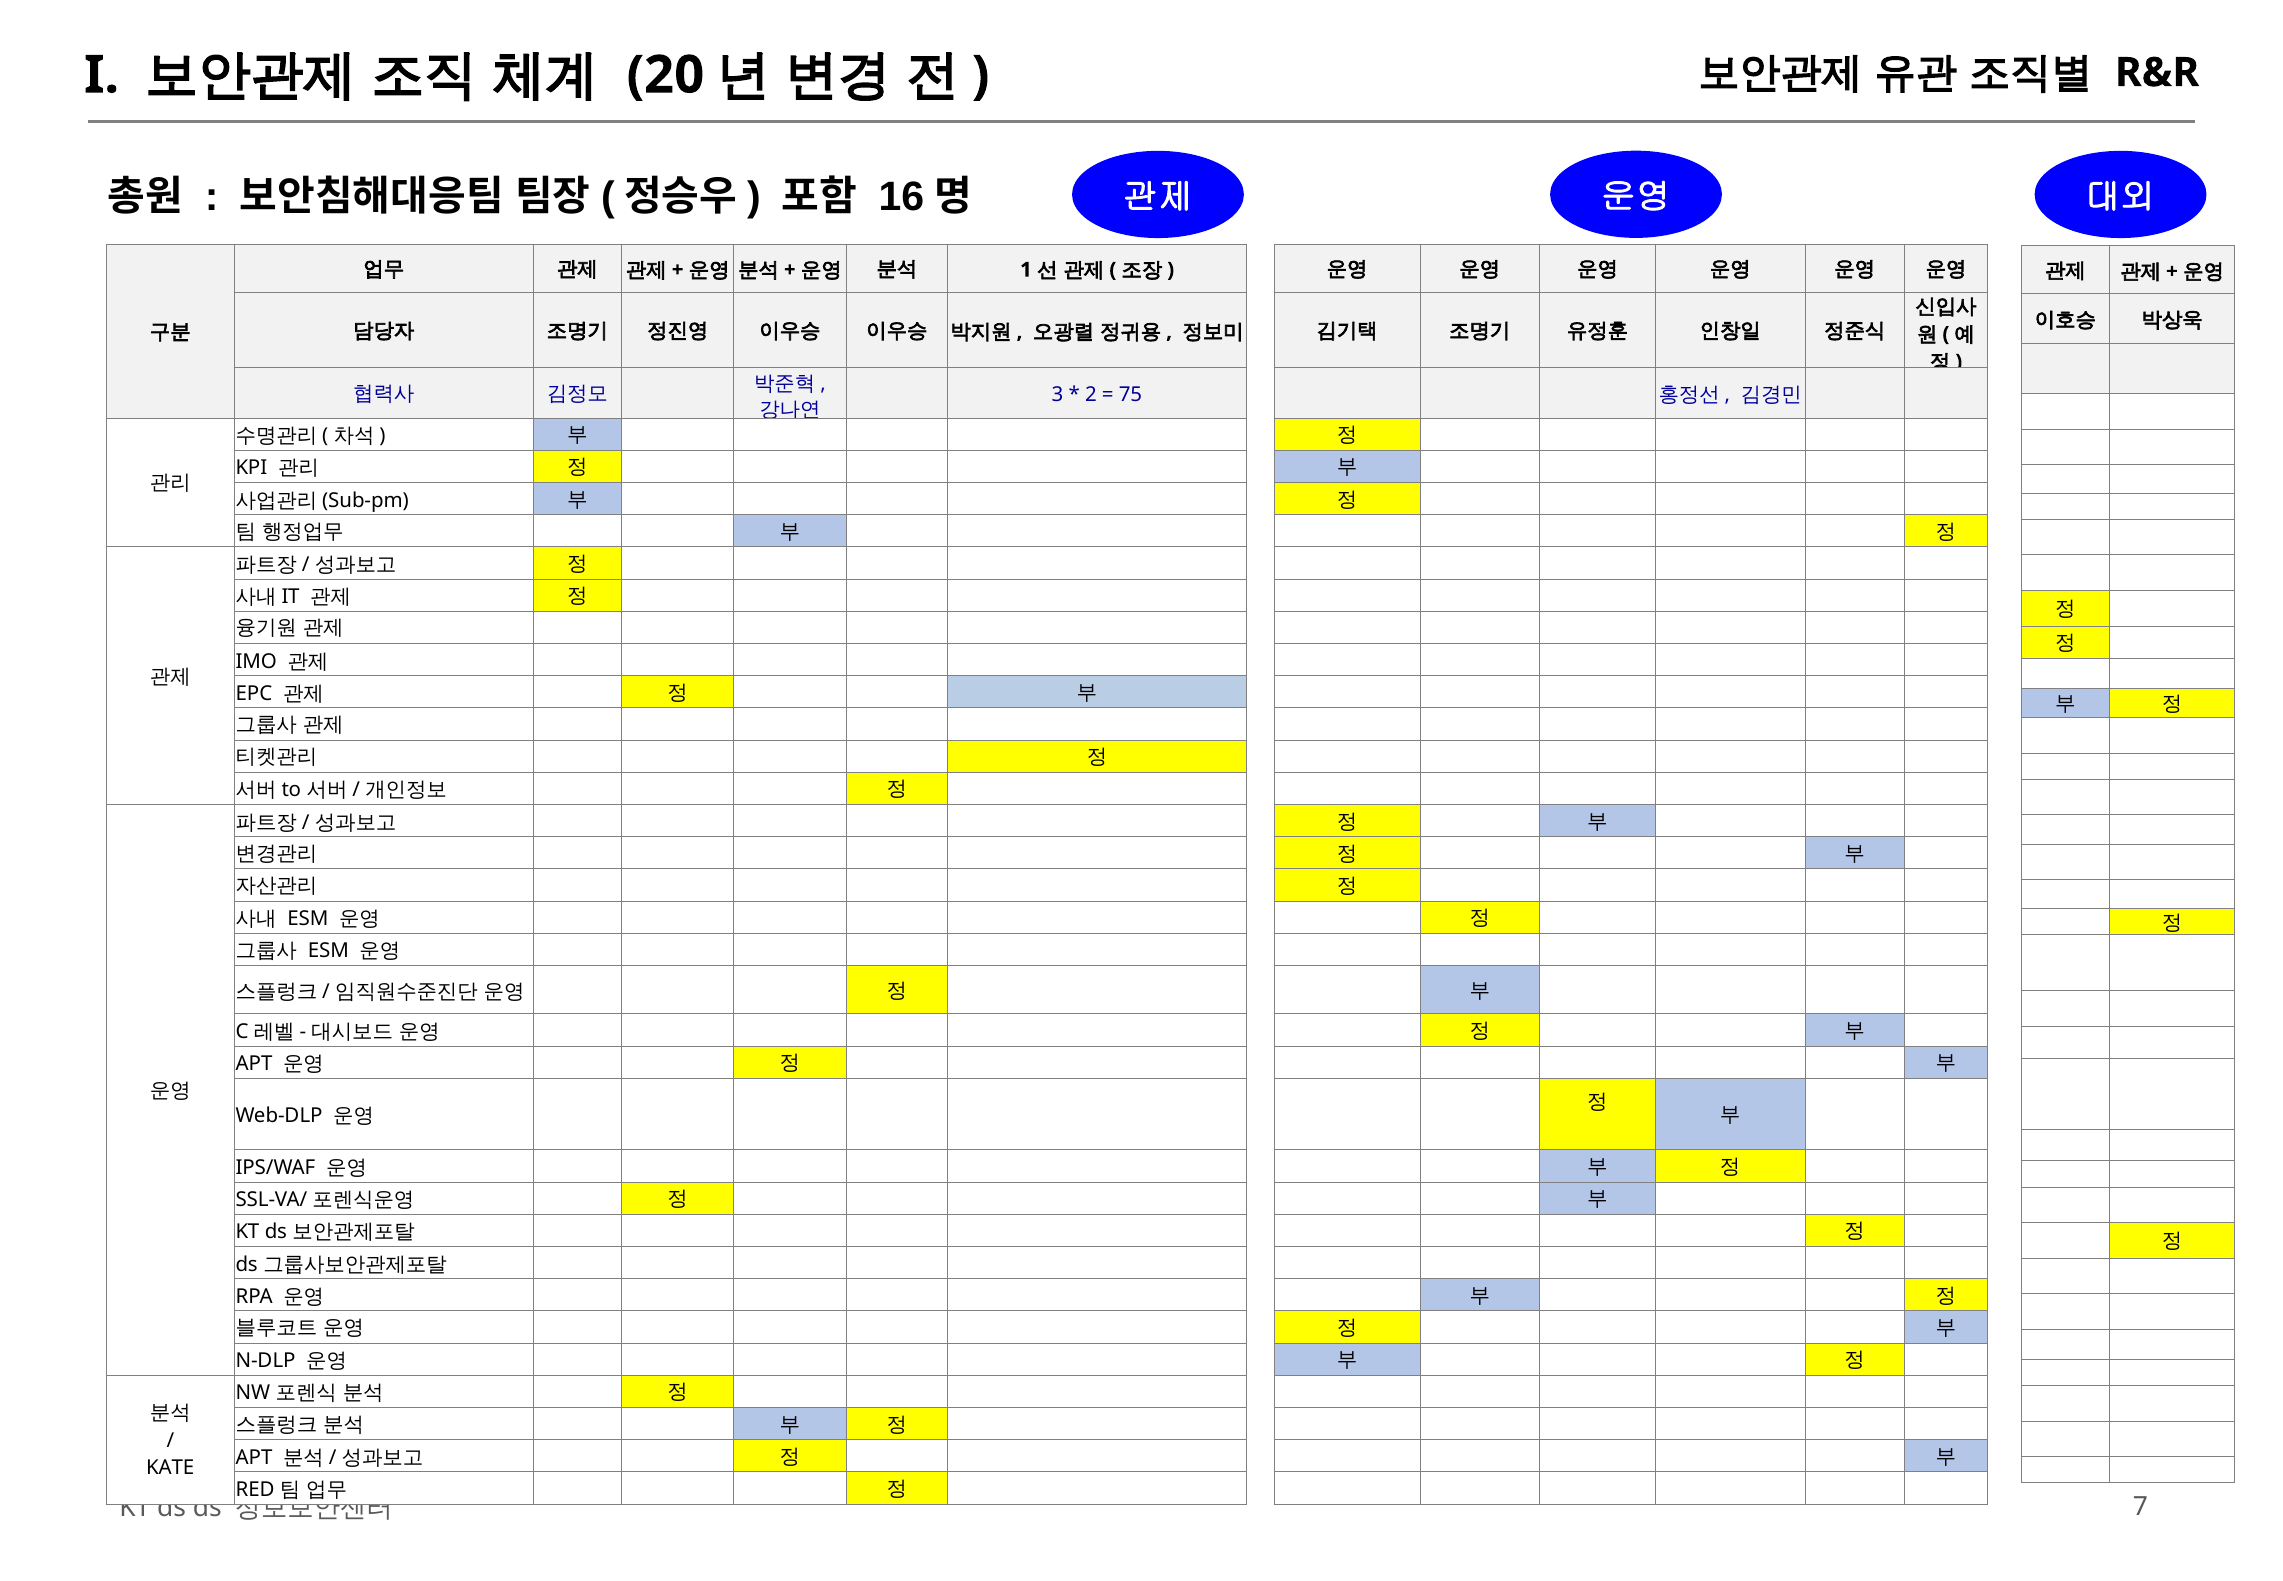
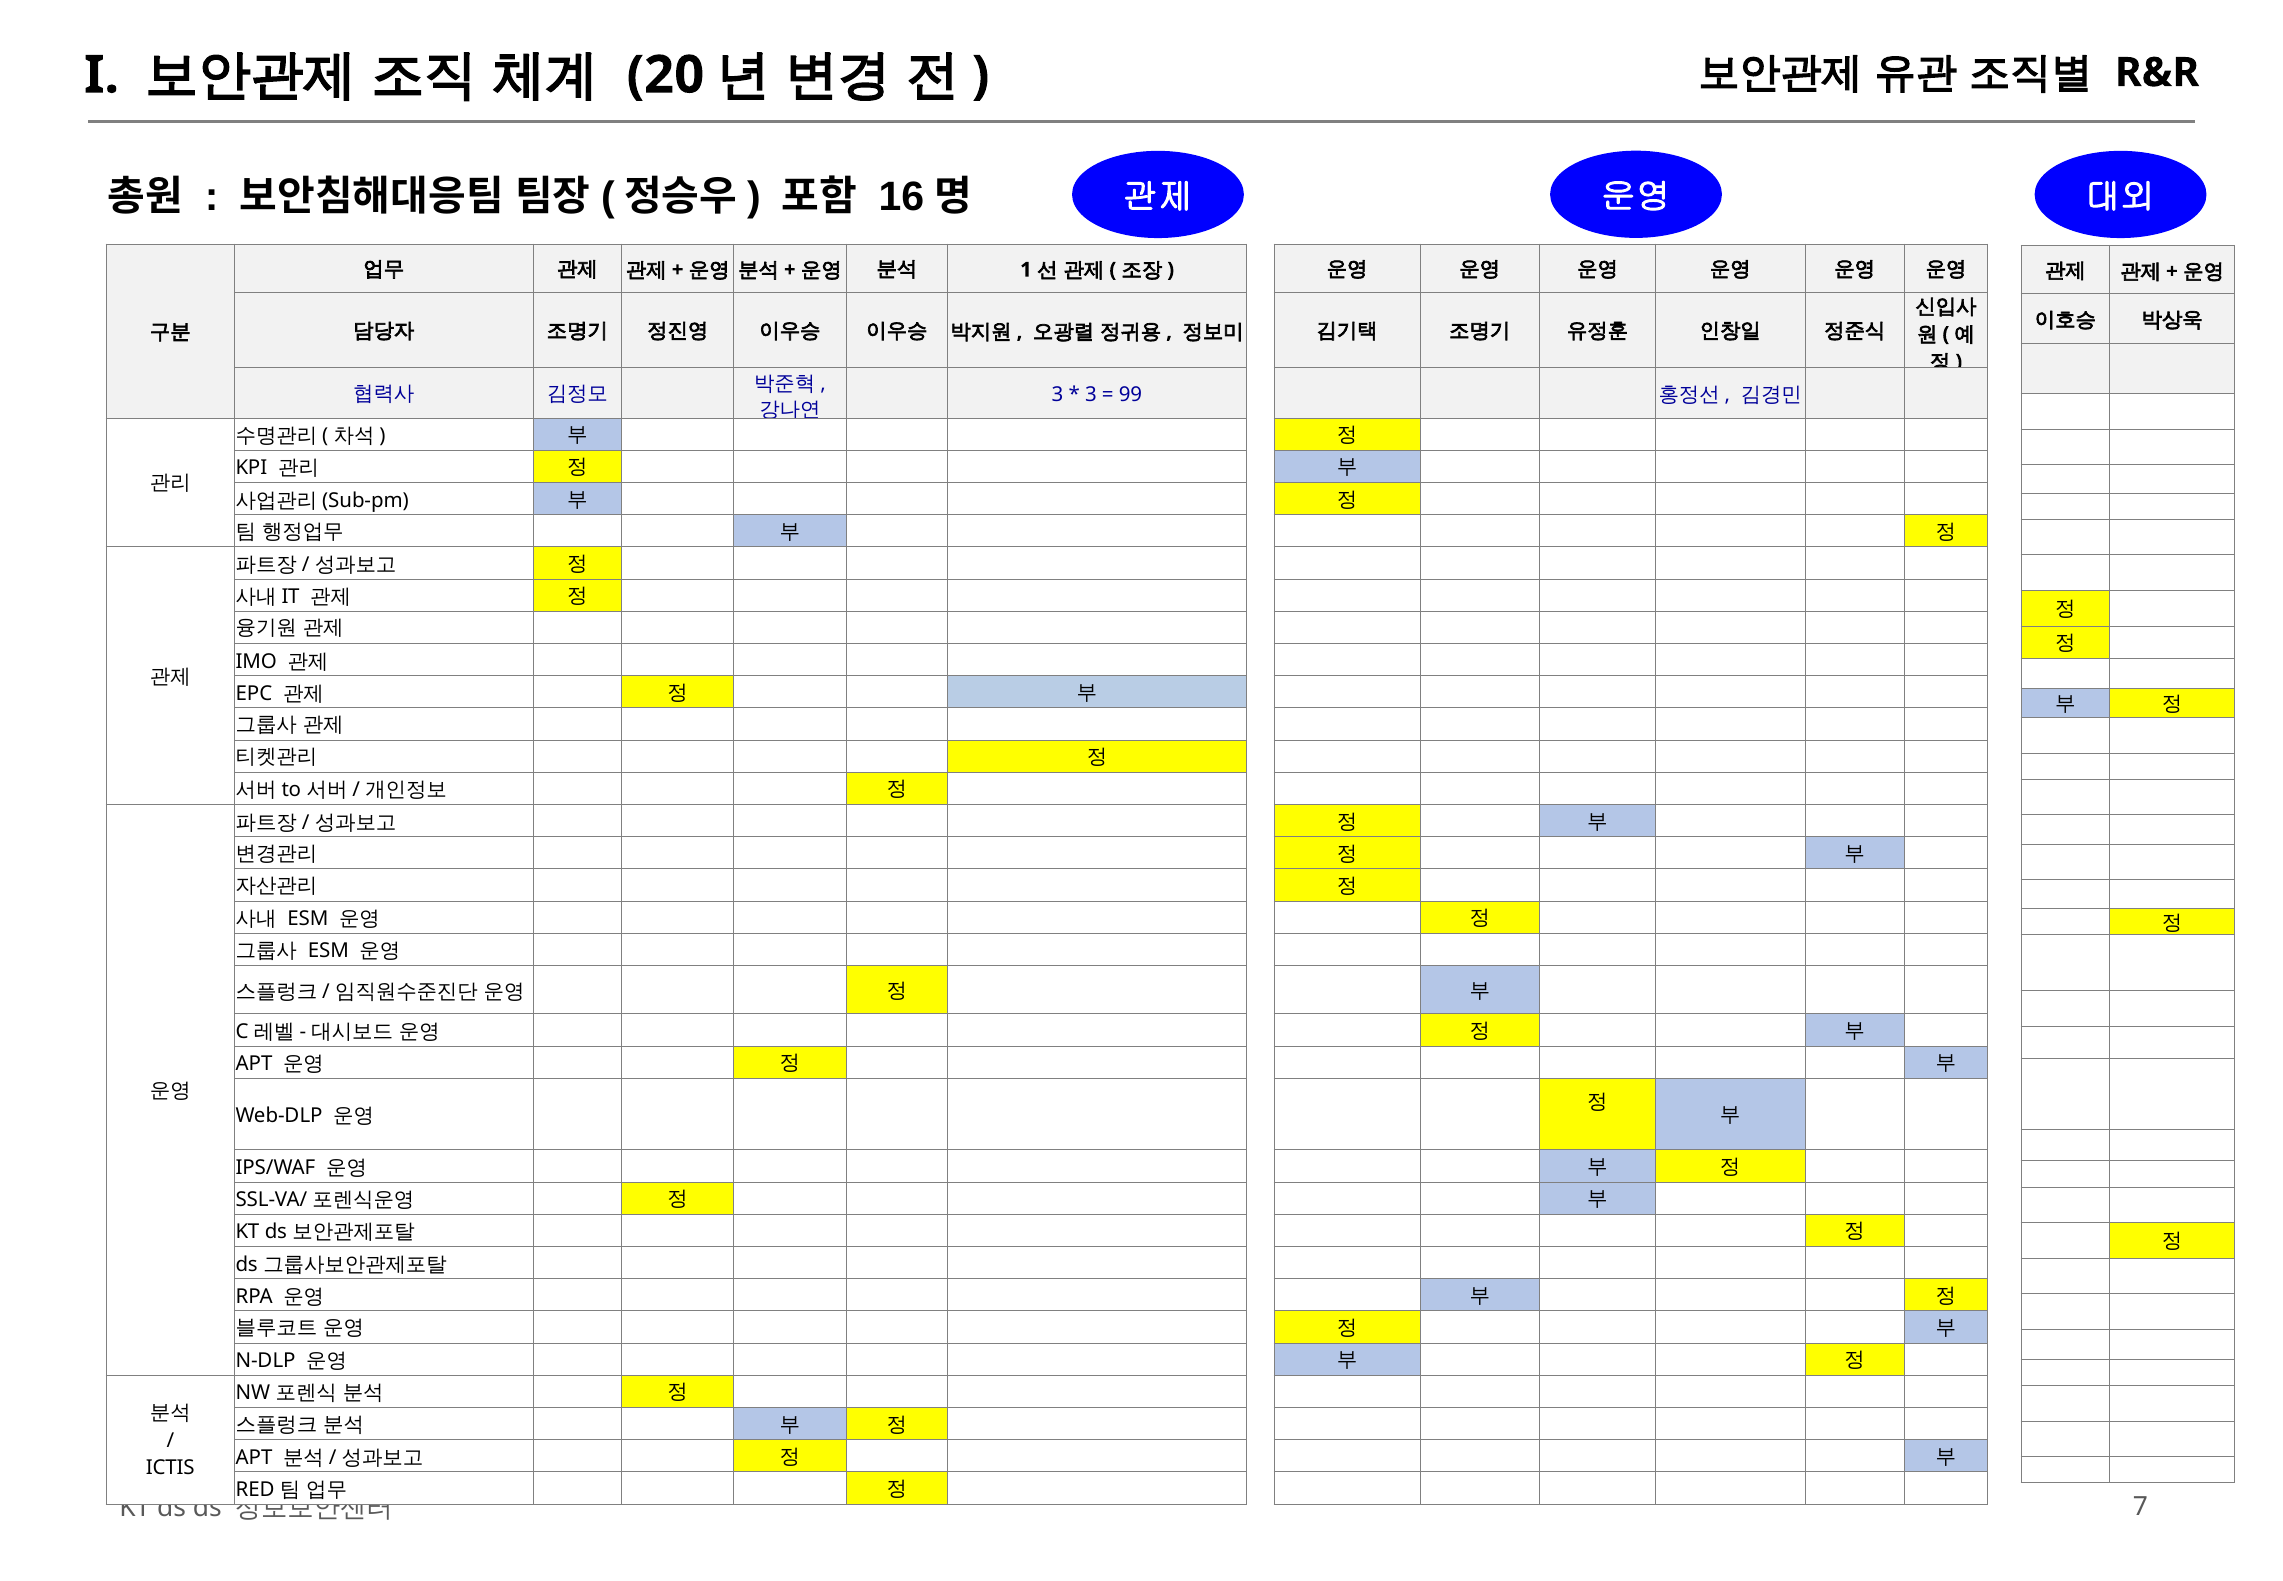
2: 2 -> 3 (1091, 394)
75: 75 -> 99 (1131, 394)
KATE: KATE -> ICTIS (170, 1468)
